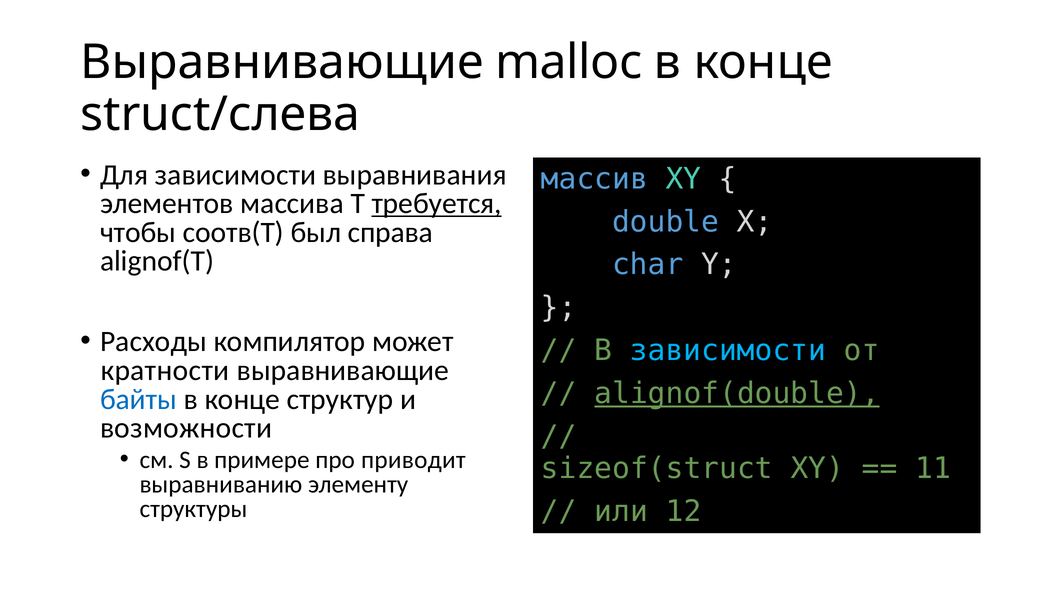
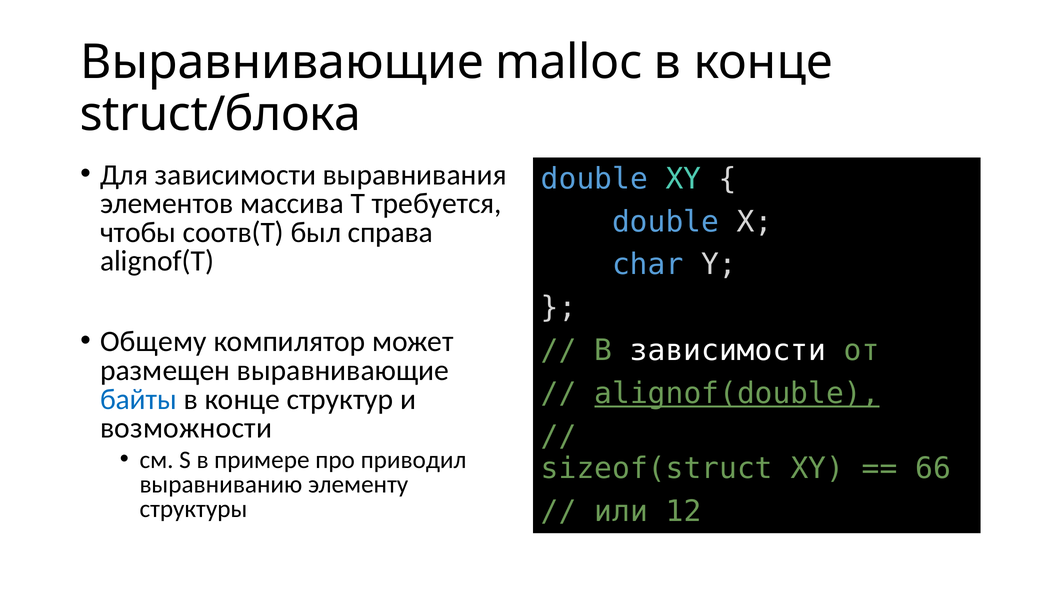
struct/слева: struct/слева -> struct/блока (220, 115)
массив: массив -> double (594, 179)
требуется underline: present -> none (437, 204)
Расходы: Расходы -> Общему (153, 342)
зависимости colour: light blue -> white (728, 351)
кратности: кратности -> размещен (165, 371)
приводит: приводит -> приводил (414, 460)
11: 11 -> 66 (933, 469)
